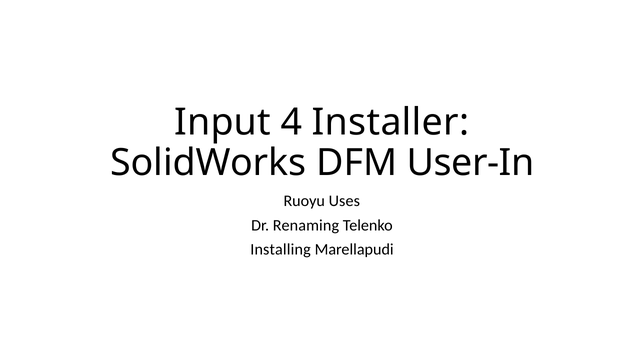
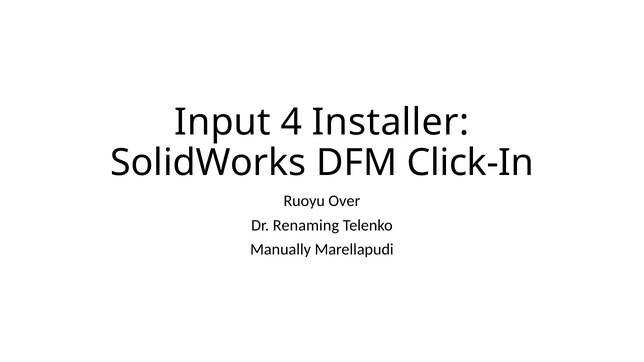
User-In: User-In -> Click-In (470, 163)
Uses: Uses -> Over (344, 201)
Installing: Installing -> Manually (281, 249)
